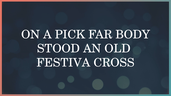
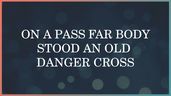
PICK: PICK -> PASS (70, 35)
FESTIVA: FESTIVA -> DANGER (63, 63)
